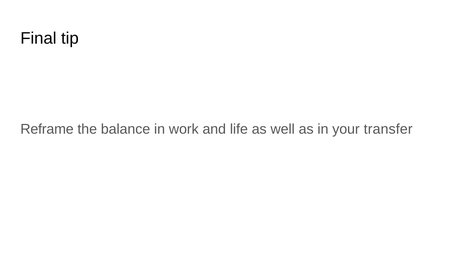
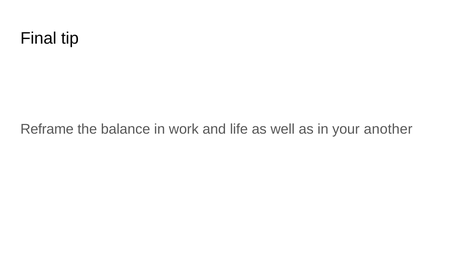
transfer: transfer -> another (388, 129)
